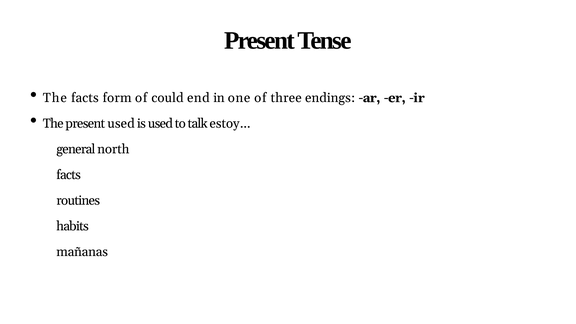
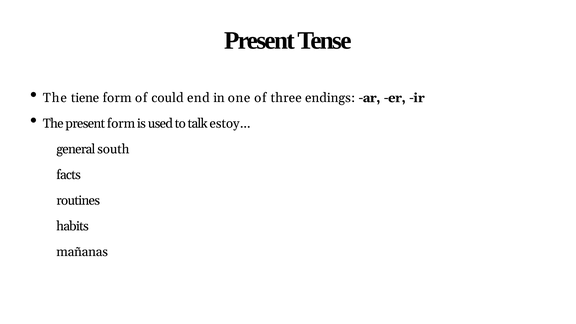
The facts: facts -> tiene (85, 98)
present used: used -> form (121, 124)
north: north -> south (113, 149)
